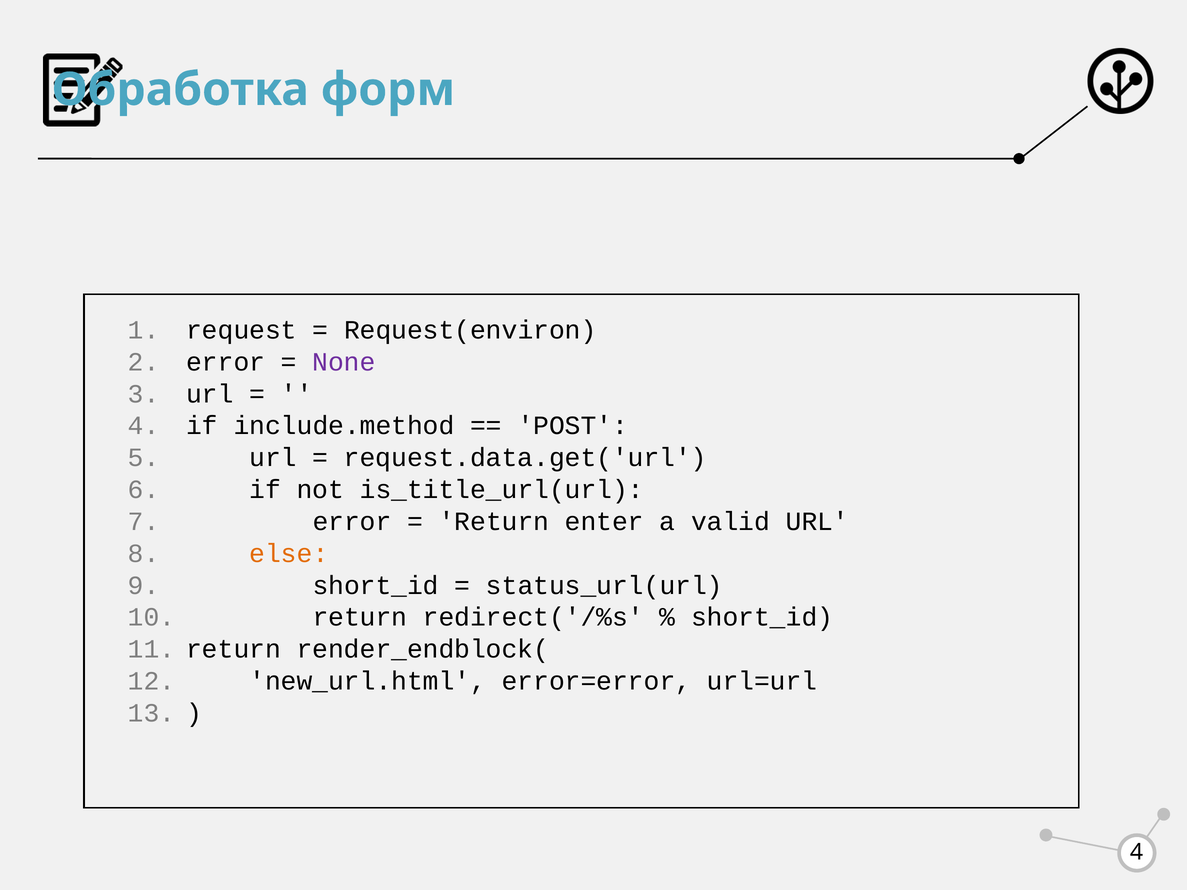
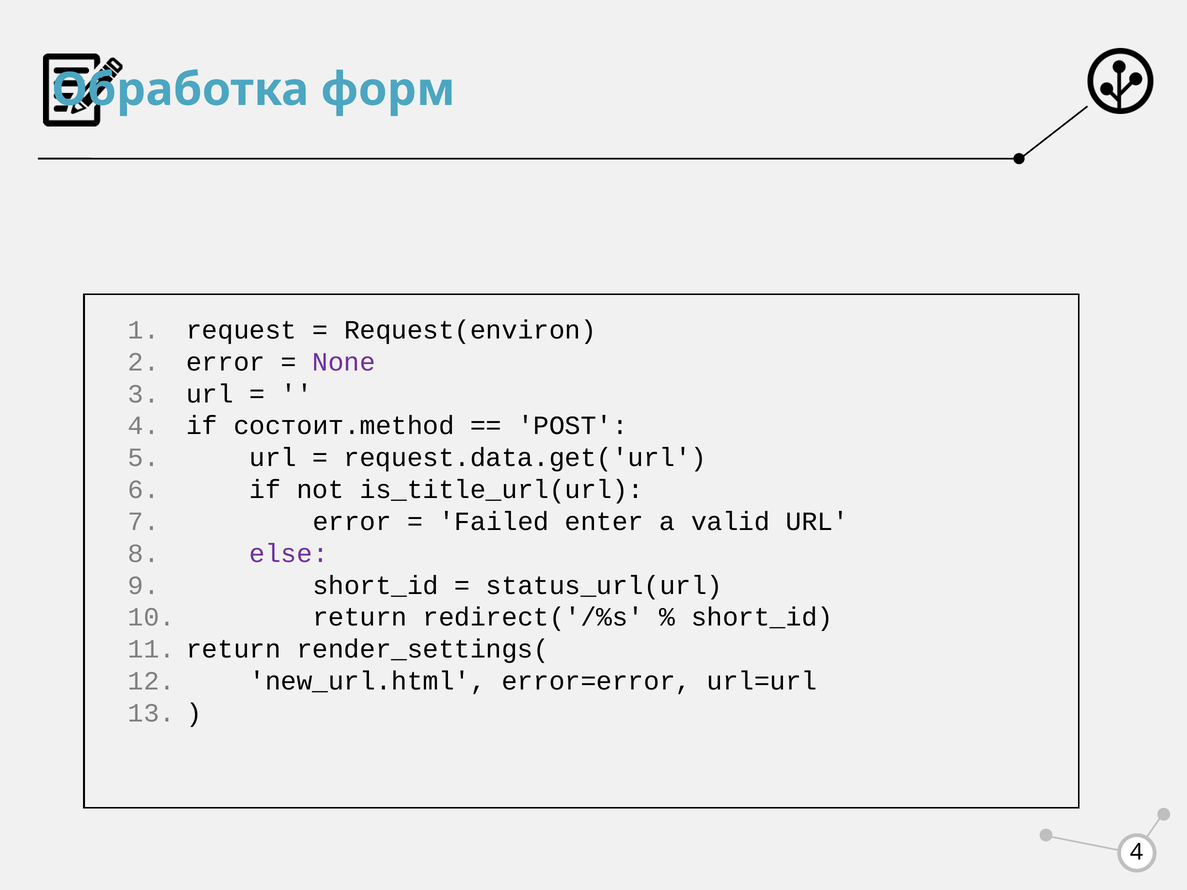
include.method: include.method -> состоит.method (344, 426)
Return: Return -> Failed (494, 522)
else colour: orange -> purple (289, 554)
render_endblock(: render_endblock( -> render_settings( (423, 649)
